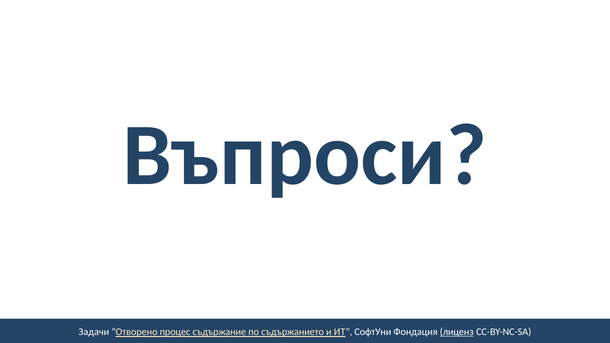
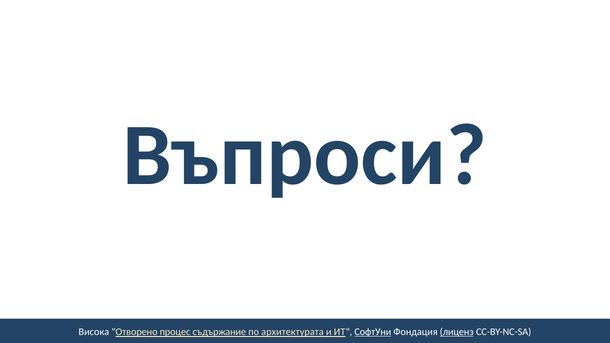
Задачи: Задачи -> Висока (94, 332)
съдържанието: съдържанието -> архитектурата (293, 332)
СофтУни underline: none -> present (373, 332)
